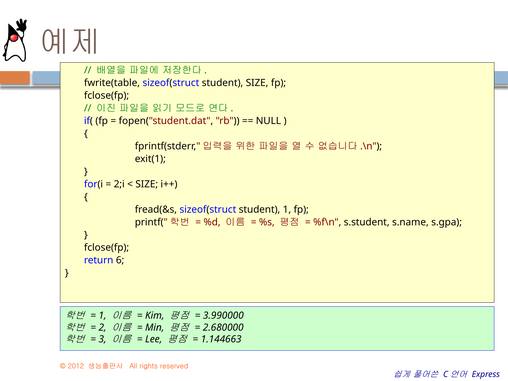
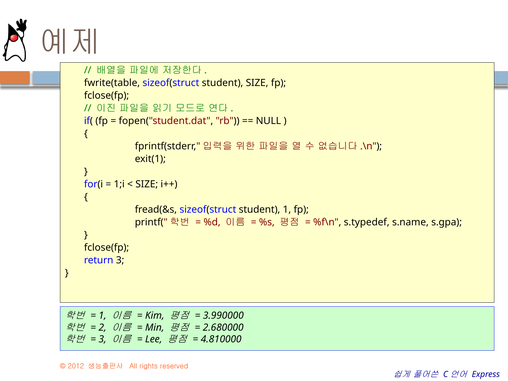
2;i: 2;i -> 1;i (119, 184)
s.student: s.student -> s.typedef (367, 222)
return 6: 6 -> 3 (120, 260)
1.144663: 1.144663 -> 4.810000 (221, 339)
